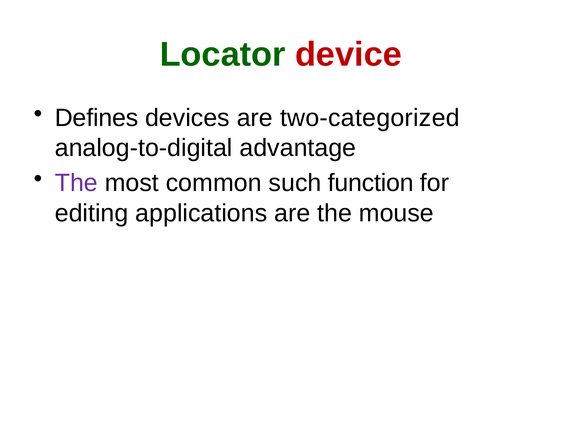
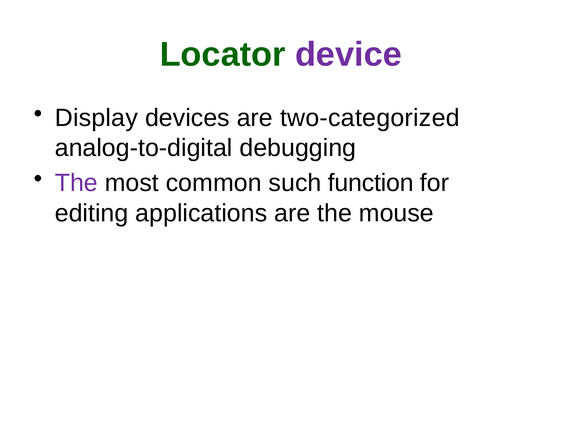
device colour: red -> purple (348, 54)
Defines: Defines -> Display (96, 118)
advantage: advantage -> debugging (298, 148)
